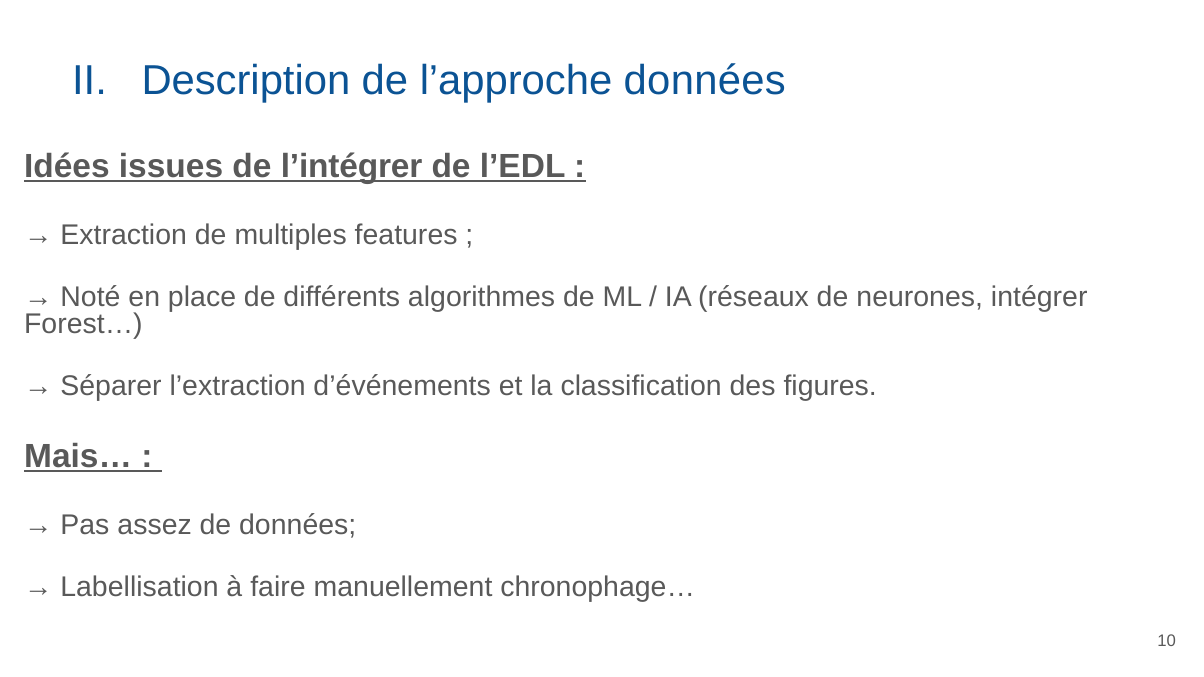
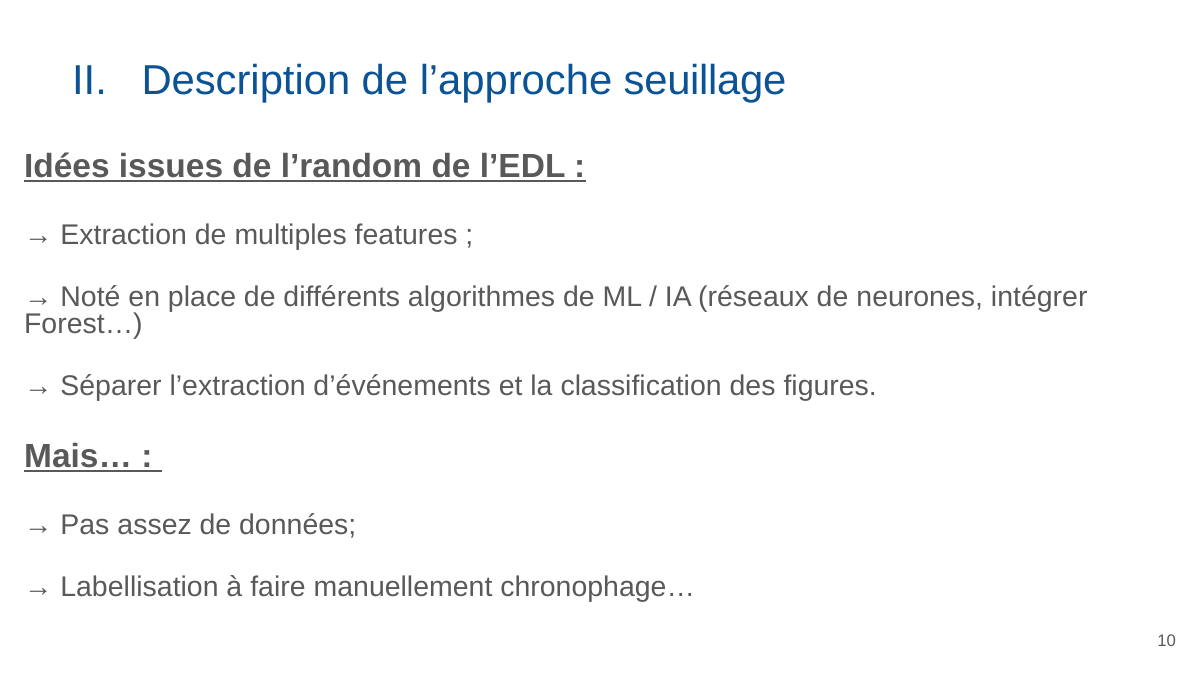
l’approche données: données -> seuillage (705, 81)
l’intégrer: l’intégrer -> l’random (351, 167)
